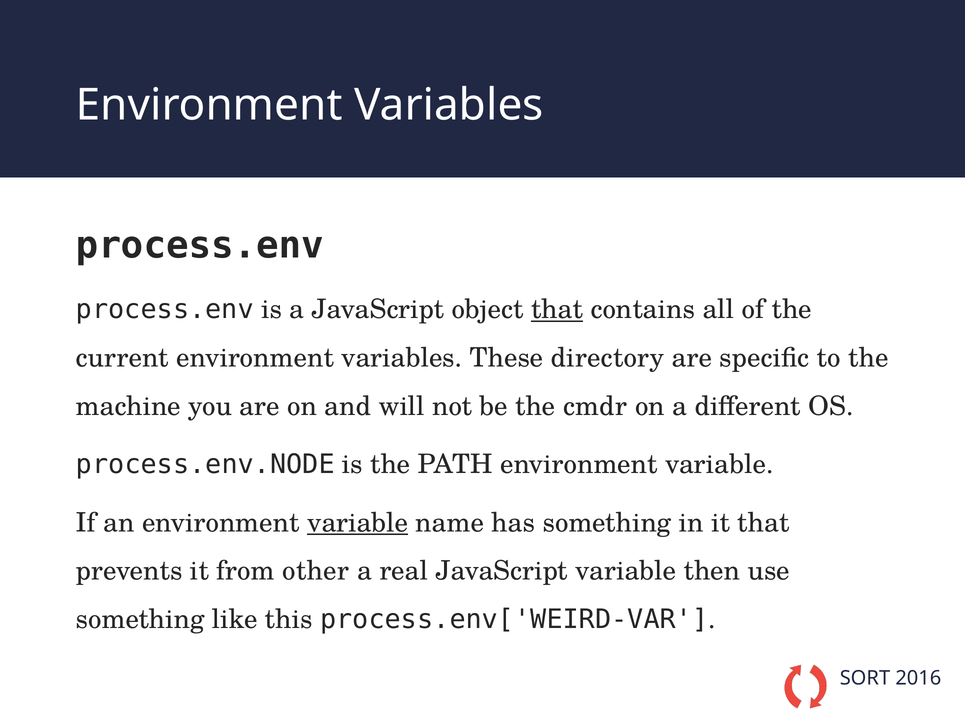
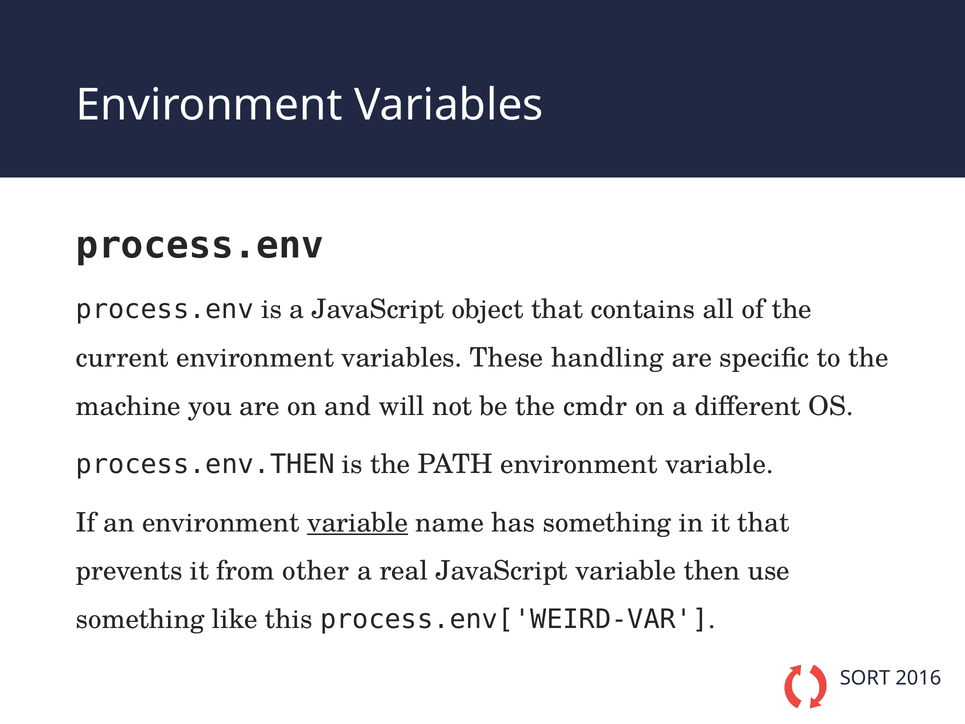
that underline: present -> none (557, 310)
directory: directory -> handling (607, 358)
process.env.NODE: process.env.NODE -> process.env.THEN (205, 464)
